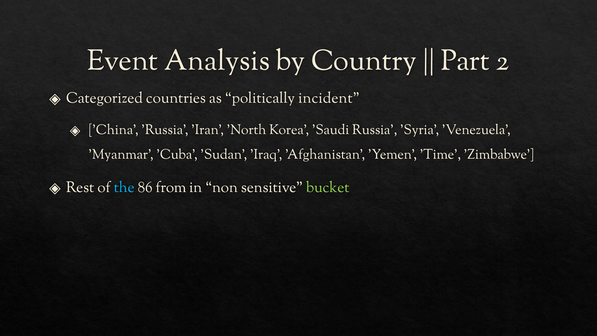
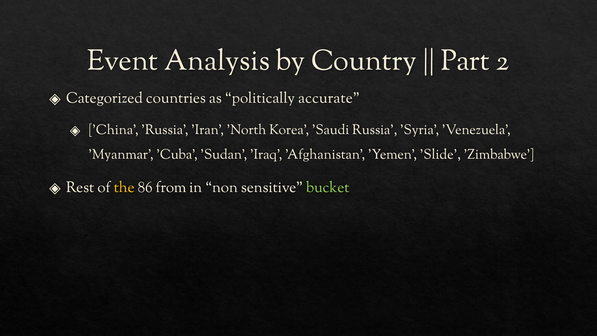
incident: incident -> accurate (329, 98)
Time: Time -> Slide (440, 154)
the colour: light blue -> yellow (124, 187)
